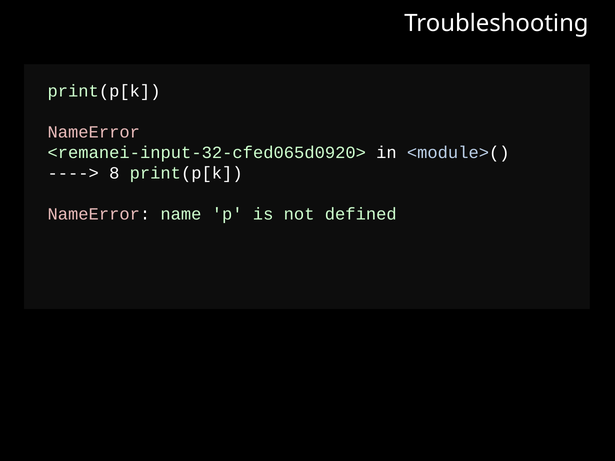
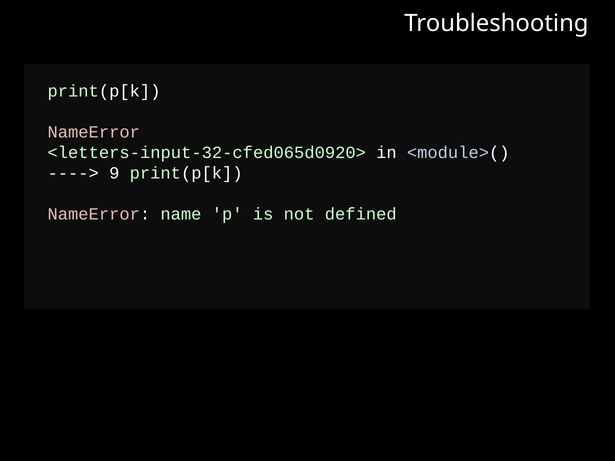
<remanei-input-32-cfed065d0920>: <remanei-input-32-cfed065d0920> -> <letters-input-32-cfed065d0920> (207, 153)
8: 8 -> 9 (114, 173)
